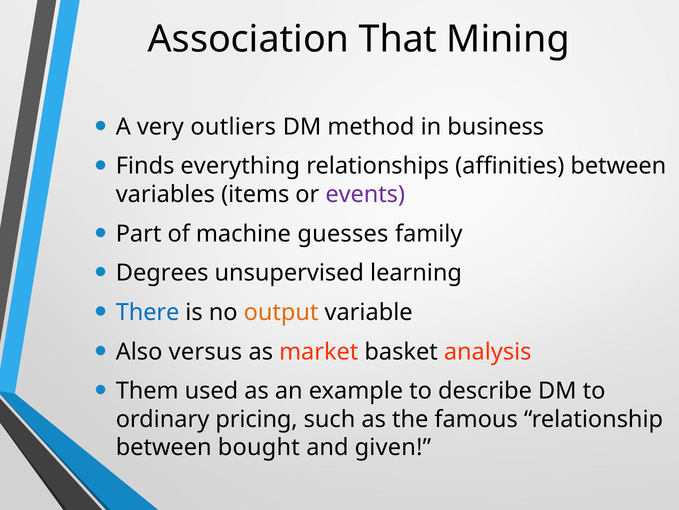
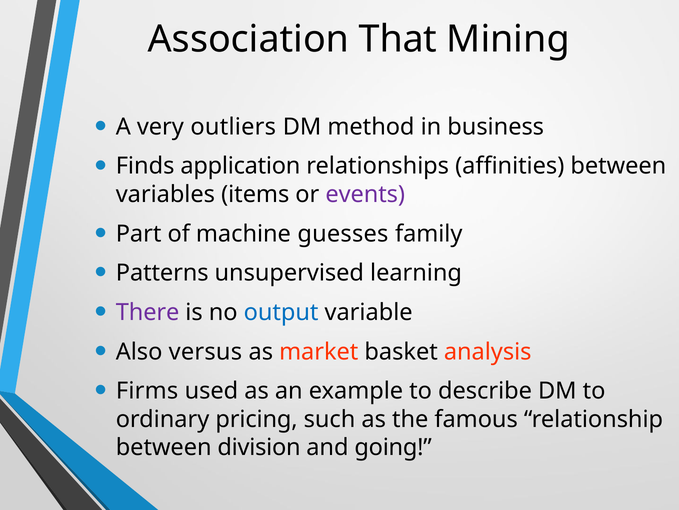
everything: everything -> application (240, 166)
Degrees: Degrees -> Patterns (162, 273)
There colour: blue -> purple (148, 312)
output colour: orange -> blue (281, 312)
Them: Them -> Firms (147, 390)
bought: bought -> division (259, 447)
given: given -> going (393, 447)
